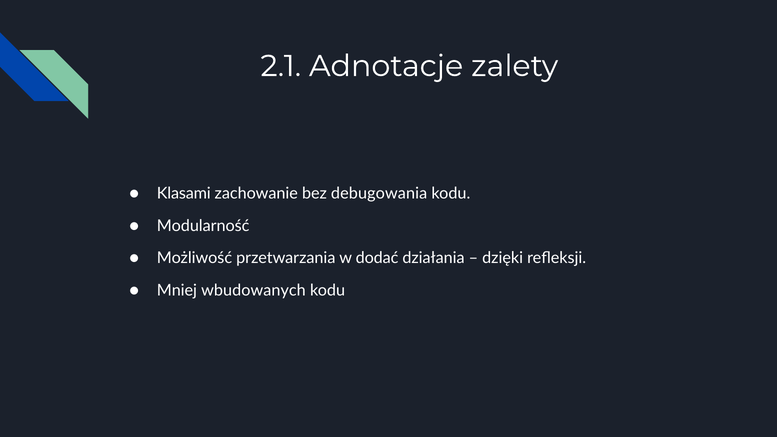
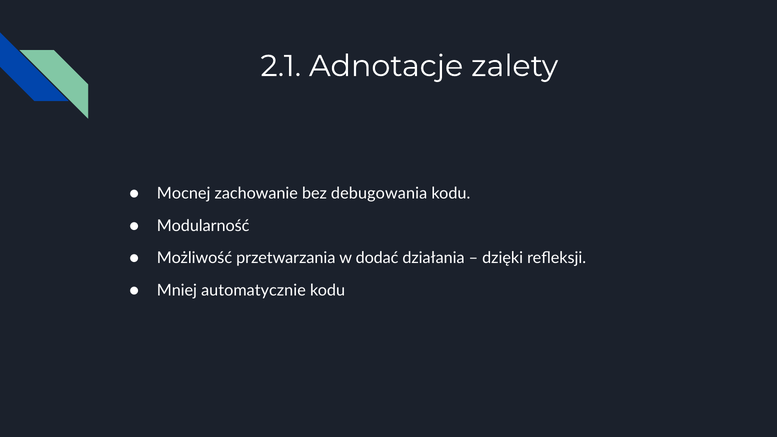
Klasami: Klasami -> Mocnej (184, 193)
wbudowanych: wbudowanych -> automatycznie (253, 290)
